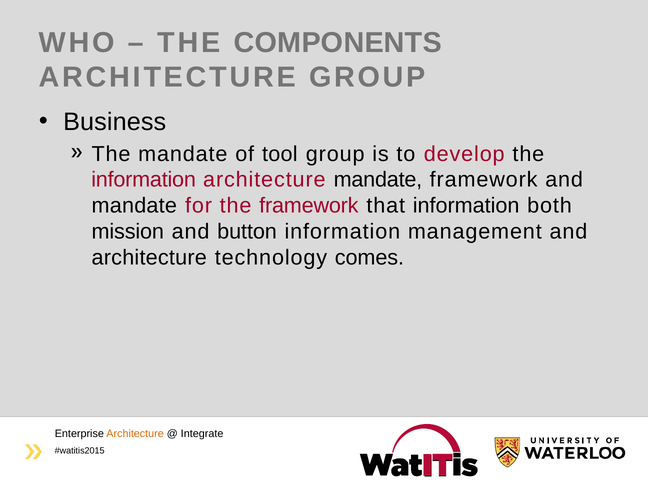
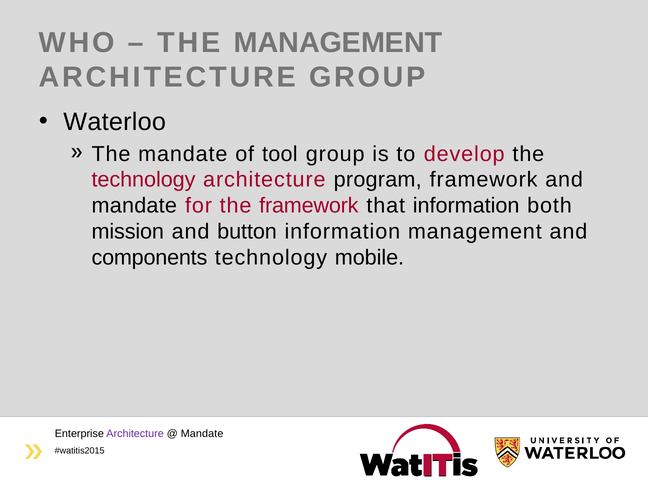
THE COMPONENTS: COMPONENTS -> MANAGEMENT (338, 43)
Business: Business -> Waterloo (115, 122)
information: information -> technology (144, 180)
architecture mandate: mandate -> program (378, 180)
architecture: architecture -> components (149, 258)
comes: comes -> mobile (369, 258)
Architecture colour: orange -> purple (135, 434)
Integrate: Integrate -> Mandate (202, 434)
